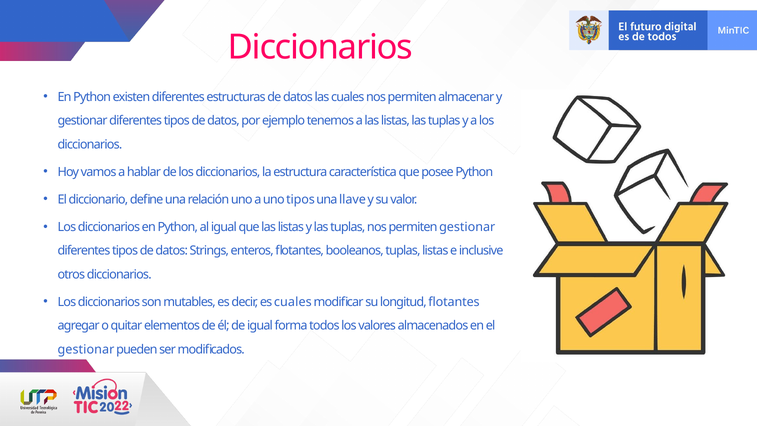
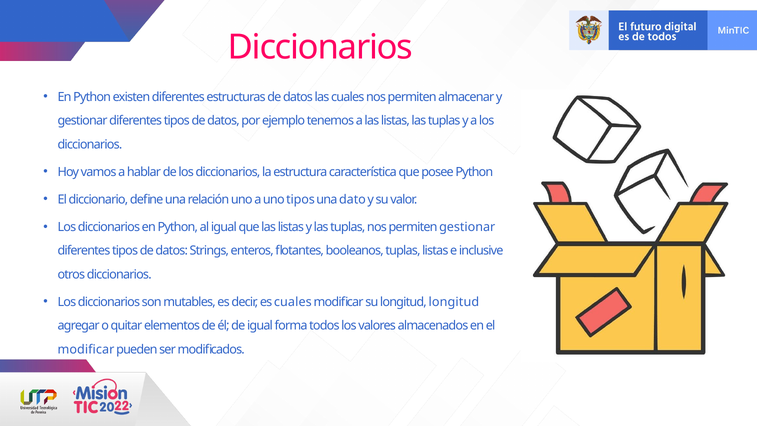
llave: llave -> dato (352, 199)
longitud flotantes: flotantes -> longitud (454, 302)
gestionar: gestionar -> modificar (86, 349)
